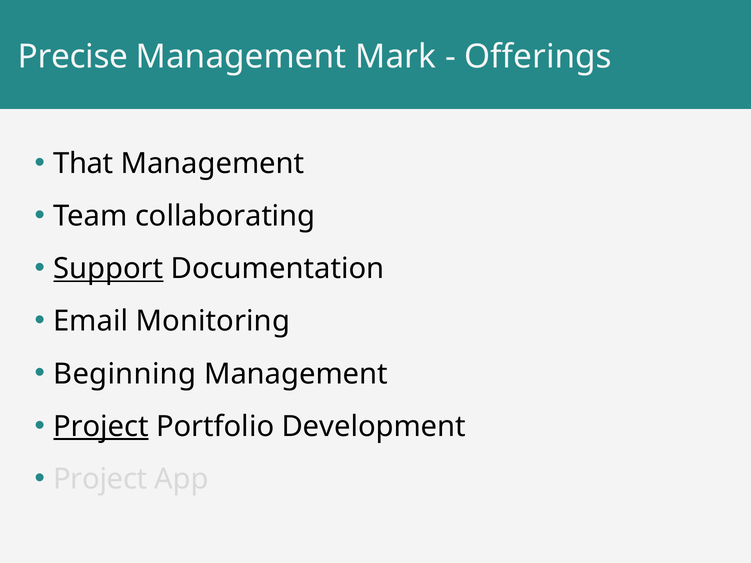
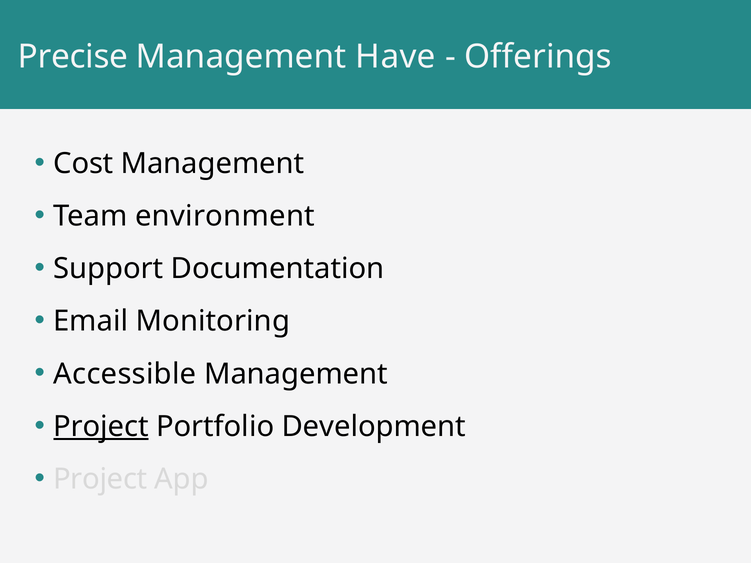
Mark: Mark -> Have (396, 57)
That: That -> Cost (83, 164)
collaborating: collaborating -> environment (225, 216)
Support underline: present -> none (108, 269)
Beginning: Beginning -> Accessible (125, 374)
